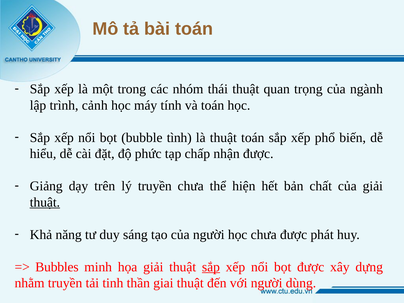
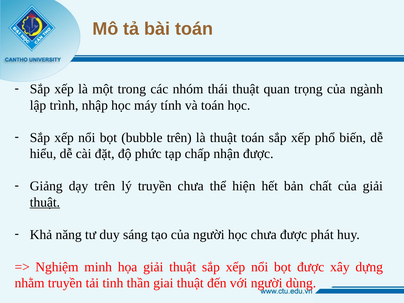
cảnh: cảnh -> nhập (95, 105)
bubble tình: tình -> trên (179, 138)
Bubbles: Bubbles -> Nghiệm (57, 267)
sắp underline: present -> none (211, 267)
